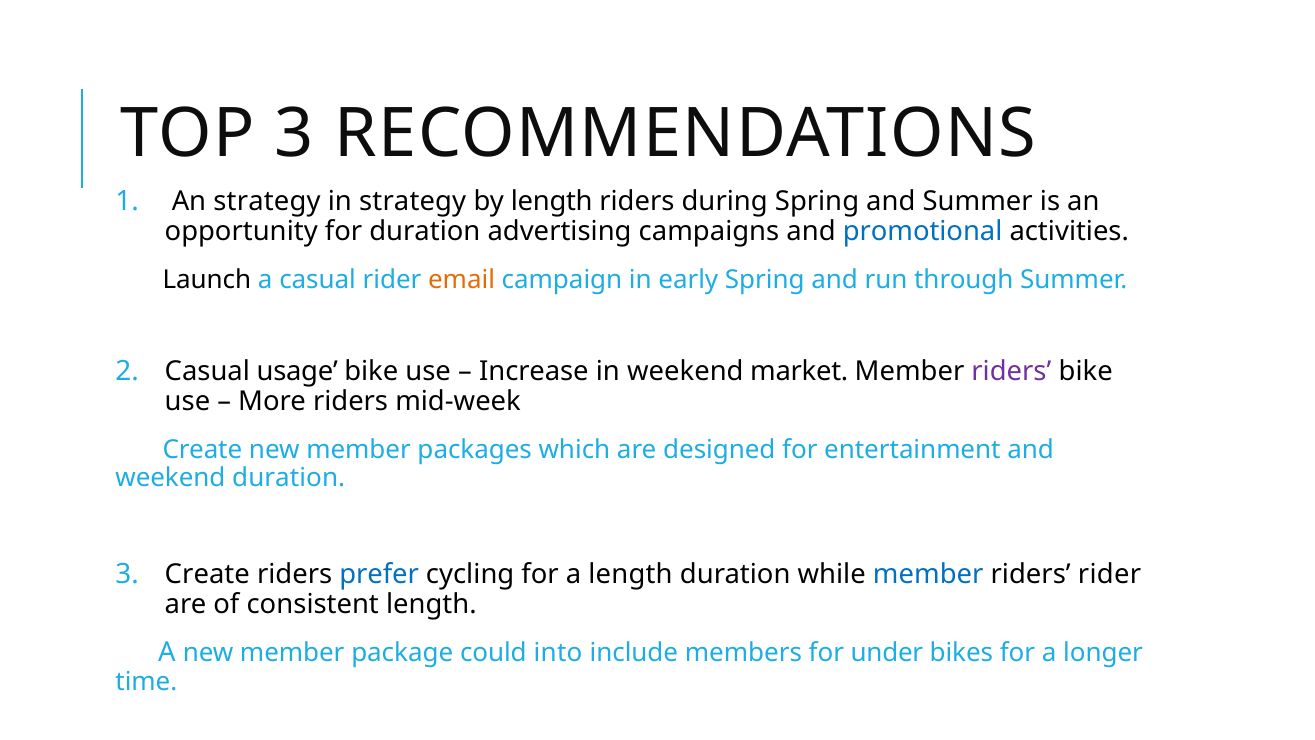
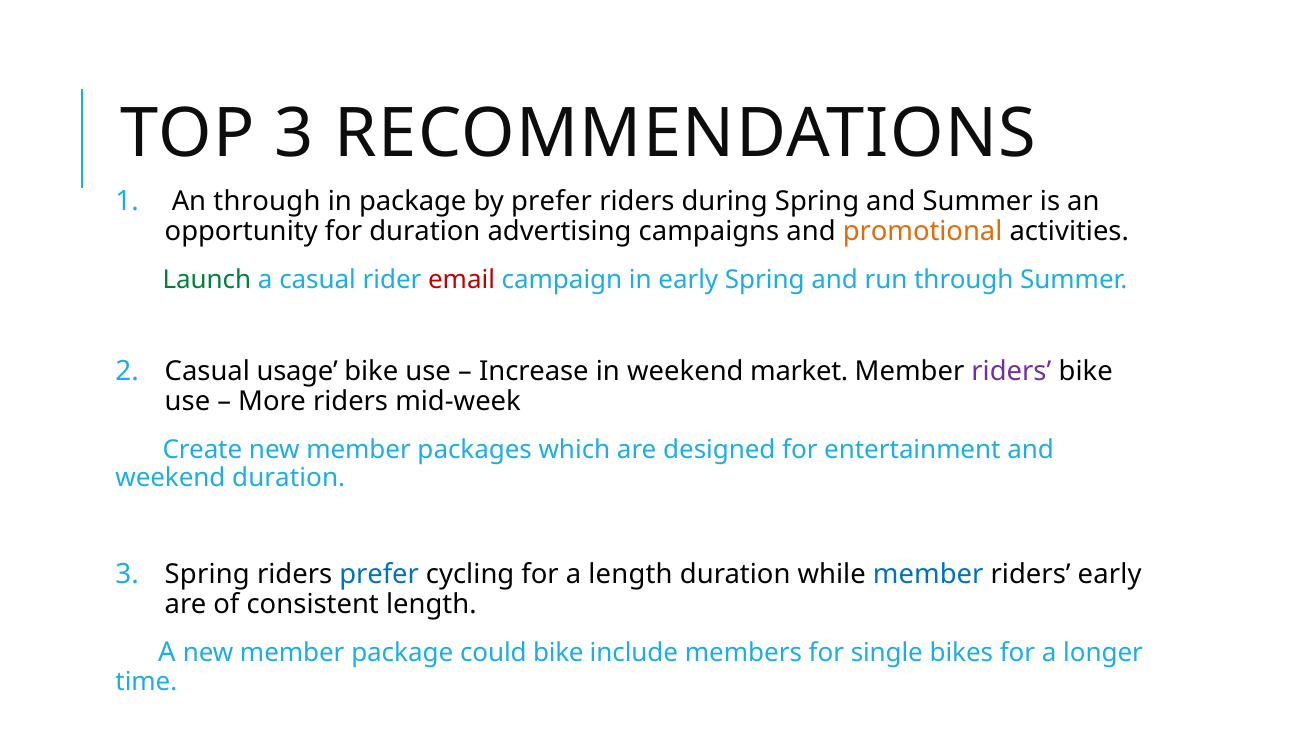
An strategy: strategy -> through (267, 202)
in strategy: strategy -> package (413, 202)
by length: length -> prefer (552, 202)
promotional colour: blue -> orange (923, 231)
Launch colour: black -> green (207, 279)
email colour: orange -> red (462, 279)
3 Create: Create -> Spring (207, 574)
riders rider: rider -> early (1110, 574)
could into: into -> bike (558, 653)
under: under -> single (887, 653)
